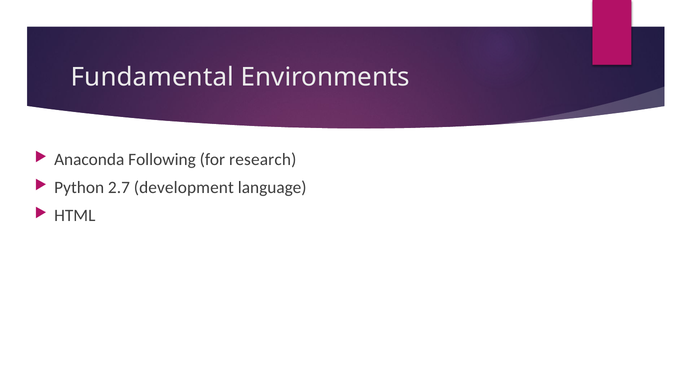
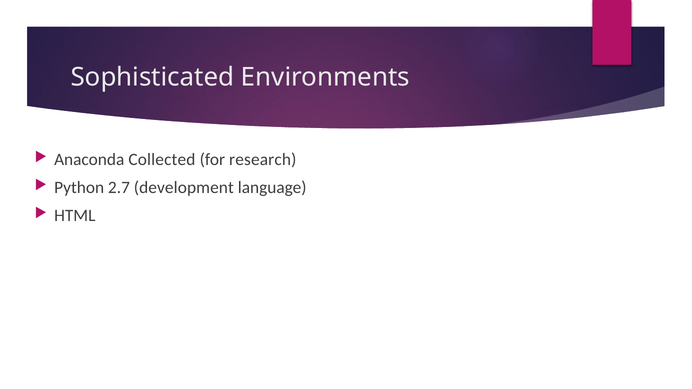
Fundamental: Fundamental -> Sophisticated (152, 77)
Following: Following -> Collected (162, 160)
